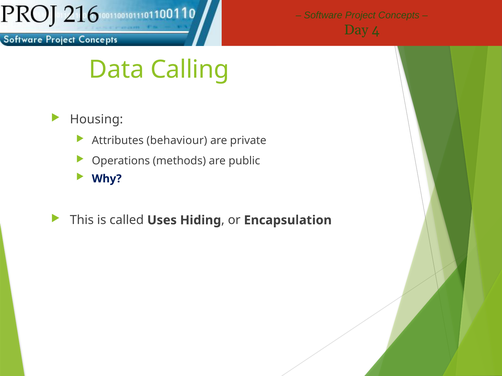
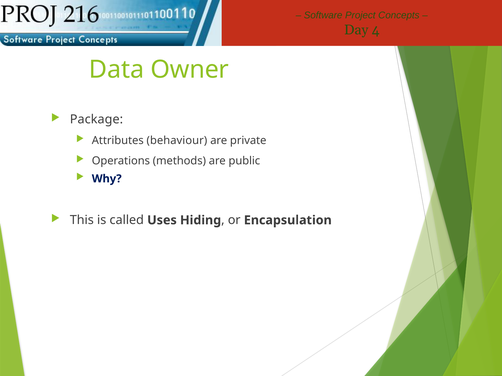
Calling: Calling -> Owner (190, 70)
Housing: Housing -> Package (96, 120)
